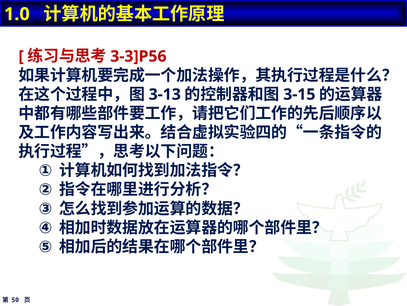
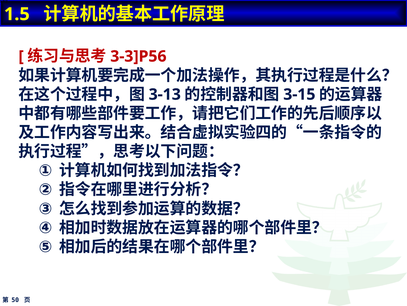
1.0: 1.0 -> 1.5 (17, 14)
